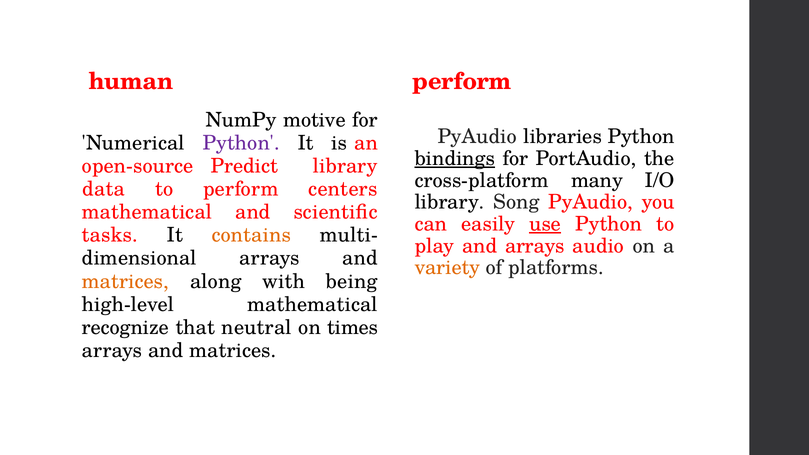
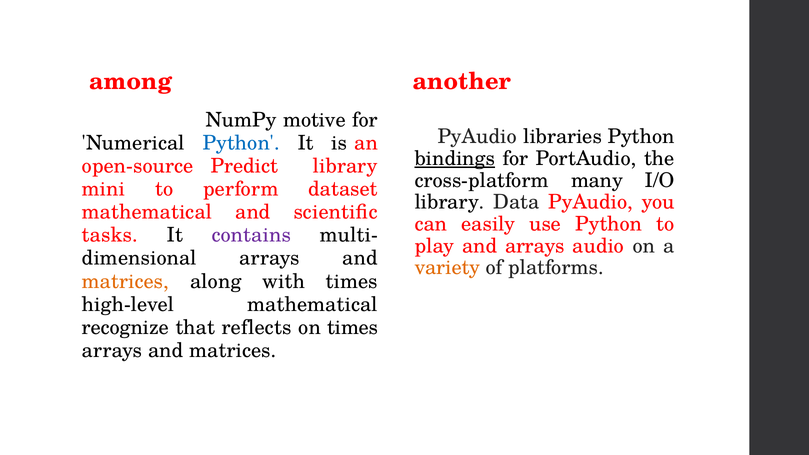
human: human -> among (131, 82)
perform: perform -> another (462, 82)
Python colour: purple -> blue (241, 143)
data: data -> mini (104, 189)
centers: centers -> dataset (343, 189)
Song: Song -> Data (516, 202)
use underline: present -> none (545, 224)
contains colour: orange -> purple (251, 235)
with being: being -> times (352, 281)
neutral: neutral -> reflects (257, 328)
